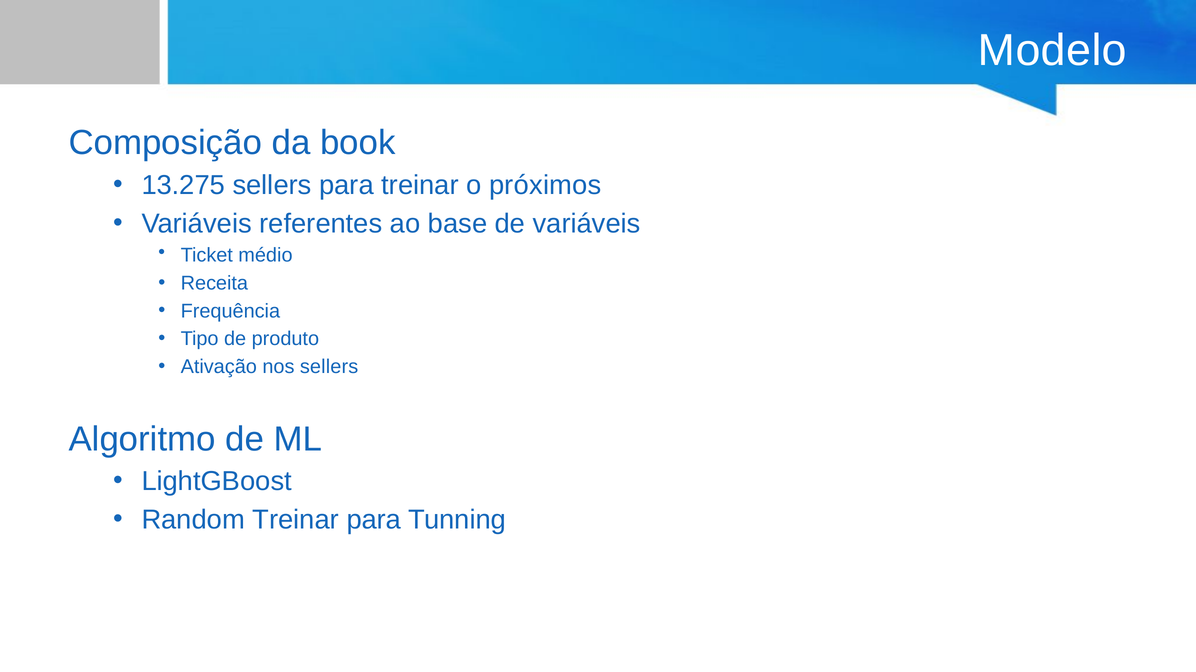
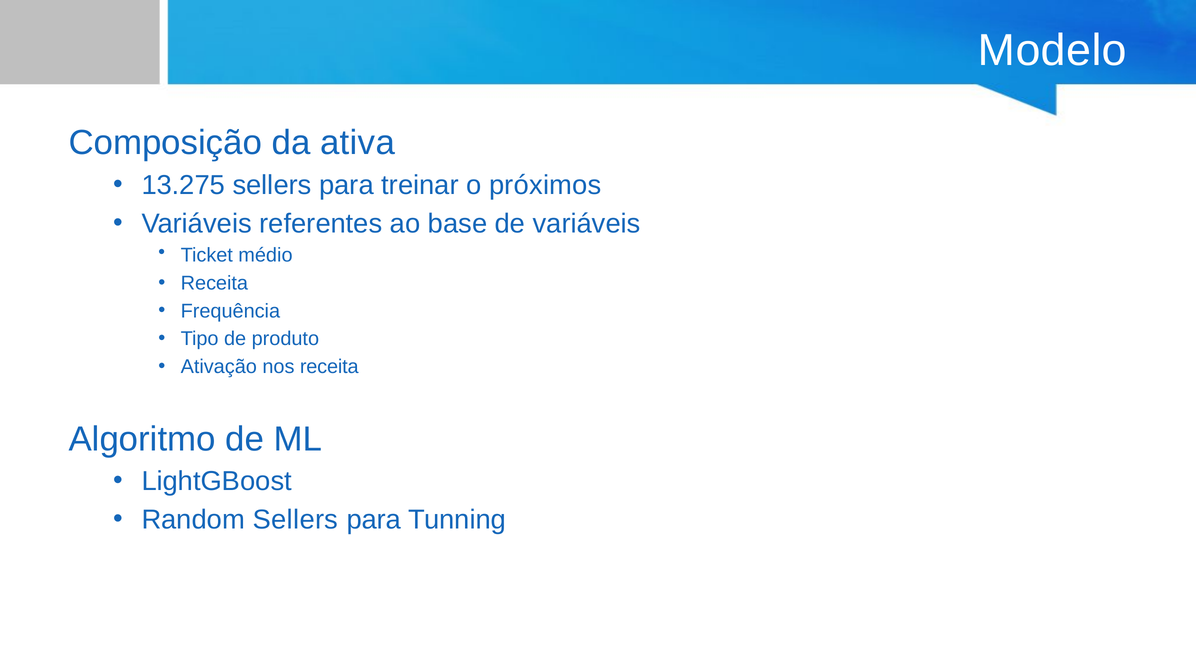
book: book -> ativa (358, 143)
nos sellers: sellers -> receita (329, 367)
Random Treinar: Treinar -> Sellers (295, 520)
